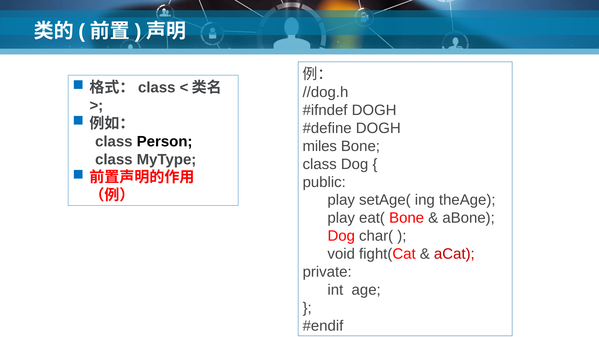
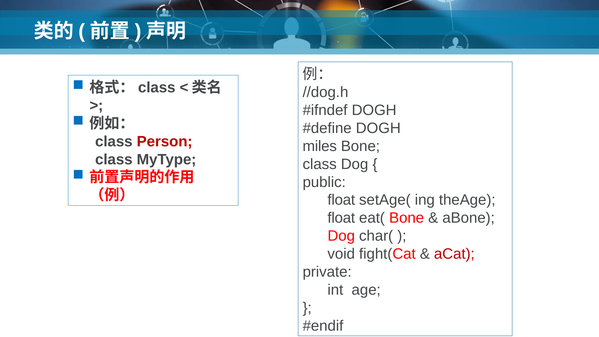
Person colour: black -> red (165, 141)
play: play -> float (341, 200)
play: play -> float (341, 218)
